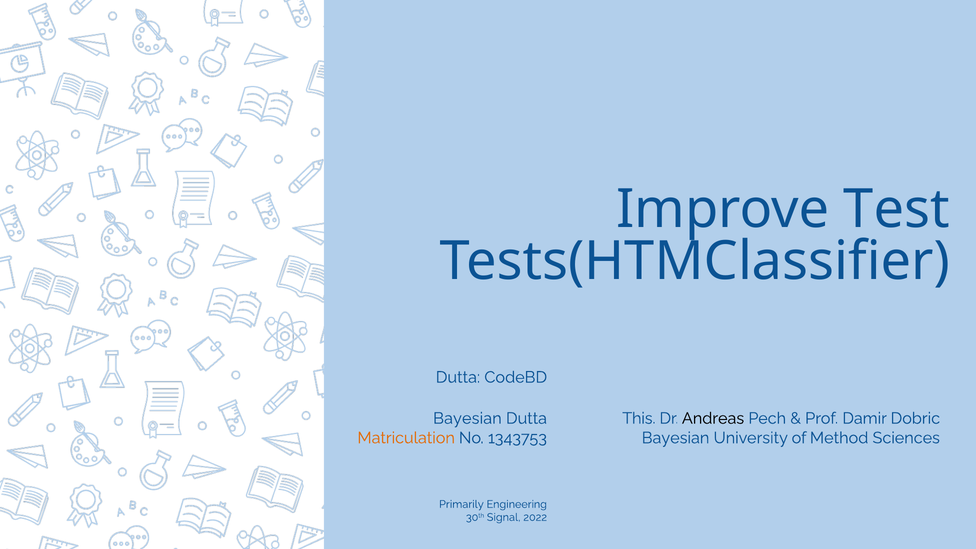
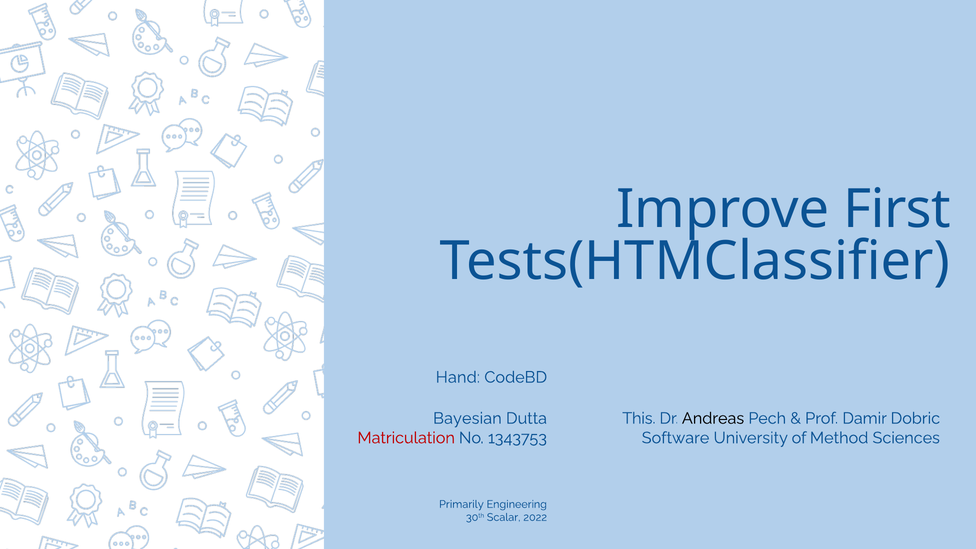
Test: Test -> First (897, 209)
Dutta: Dutta -> Hand (458, 377)
Matriculation colour: orange -> red (406, 438)
Bayesian: Bayesian -> Software (676, 438)
Signal: Signal -> Scalar (504, 517)
